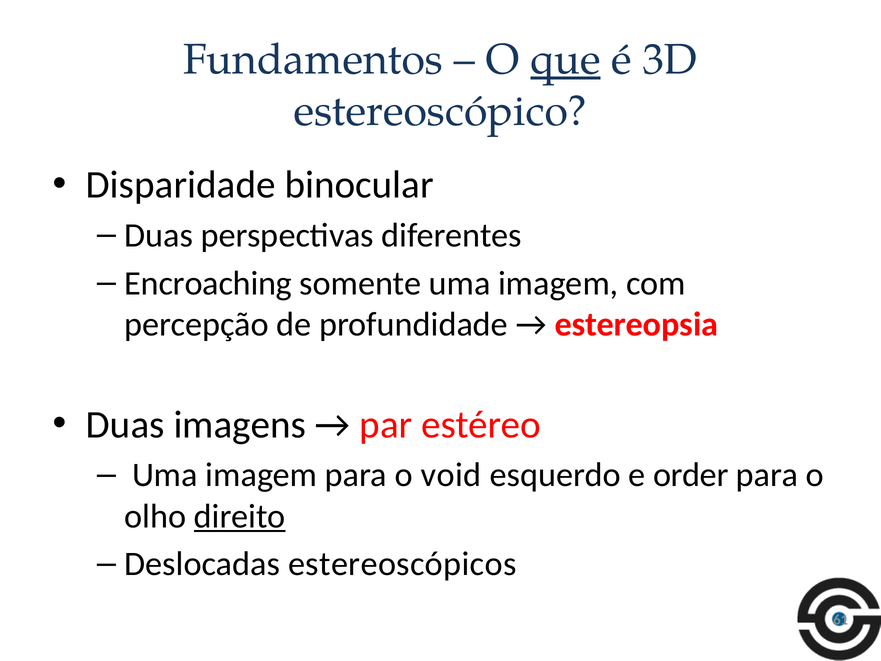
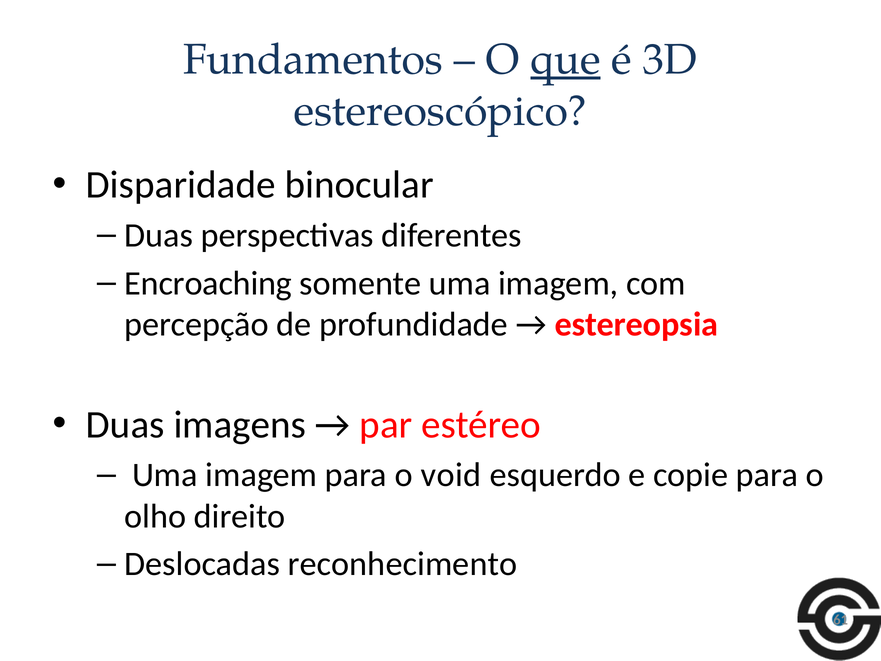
order: order -> copie (691, 475)
direito underline: present -> none (240, 516)
estereoscópicos: estereoscópicos -> reconhecimento (402, 564)
